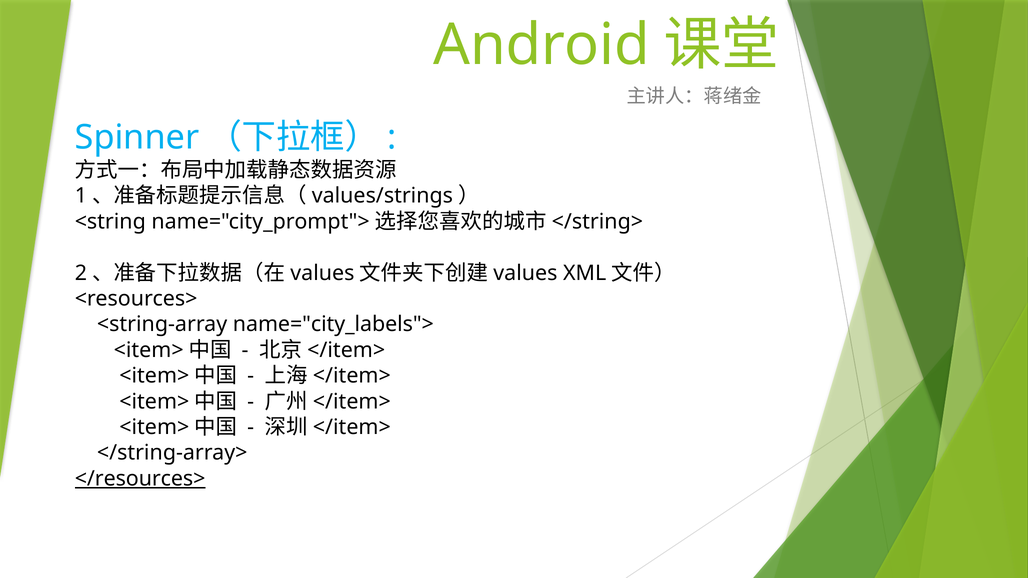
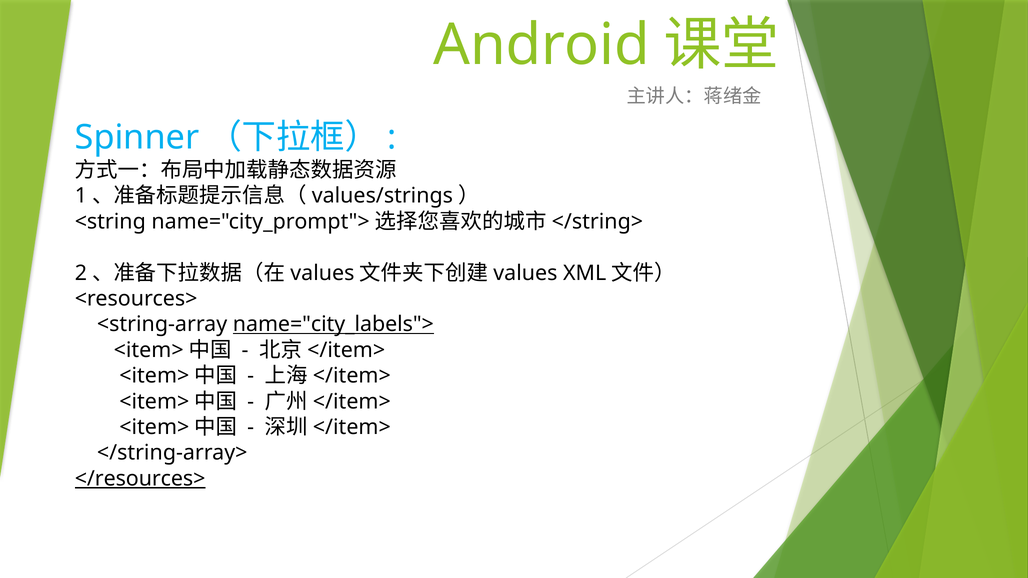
name="city_labels"> underline: none -> present (333, 325)
